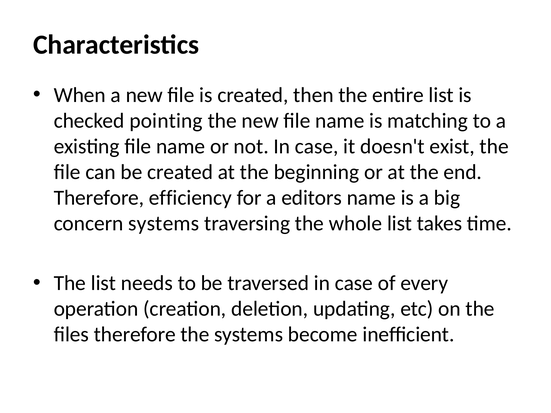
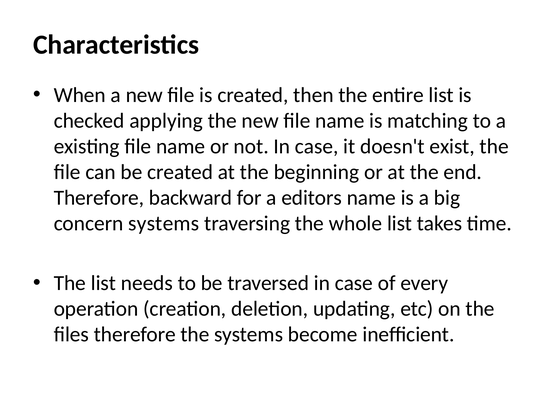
pointing: pointing -> applying (166, 121)
efficiency: efficiency -> backward (191, 198)
